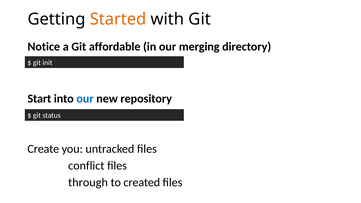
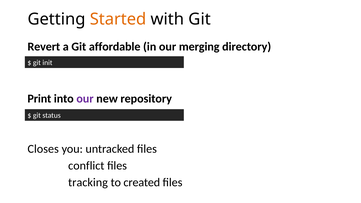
Notice: Notice -> Revert (44, 47)
Start: Start -> Print (39, 99)
our colour: blue -> purple (85, 99)
Create: Create -> Closes (43, 149)
through: through -> tracking (88, 182)
